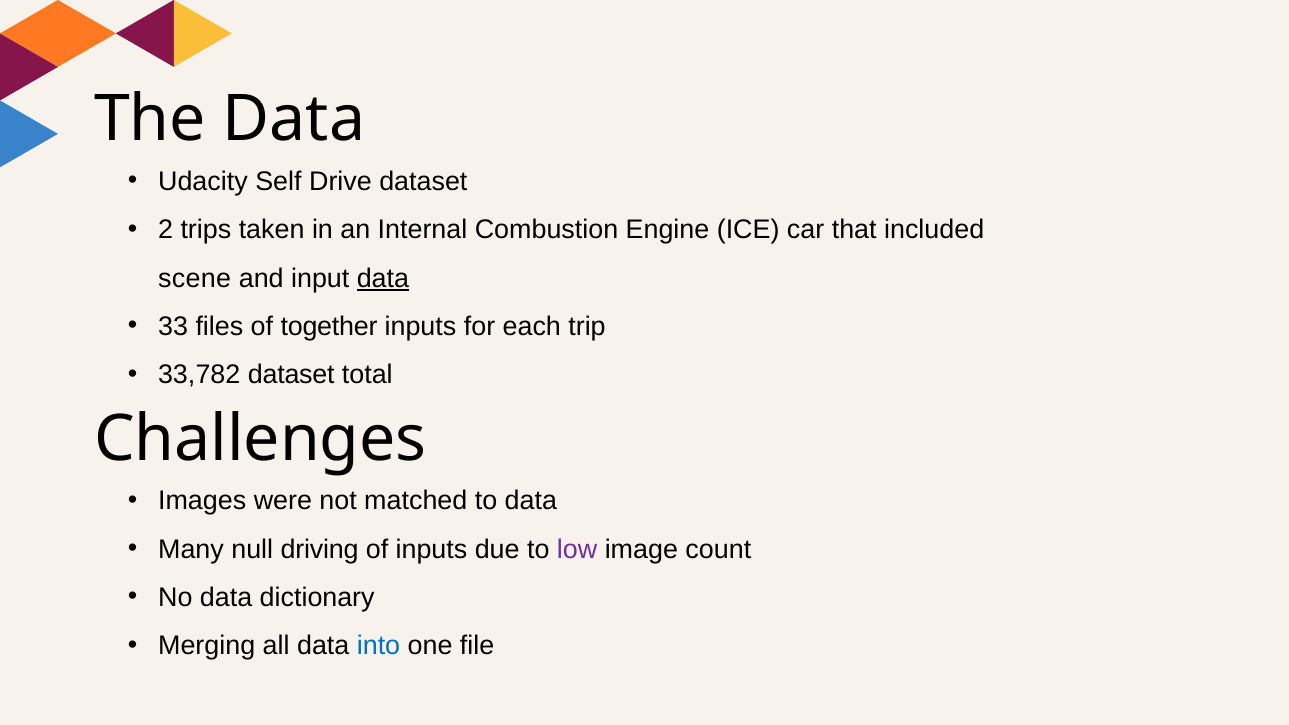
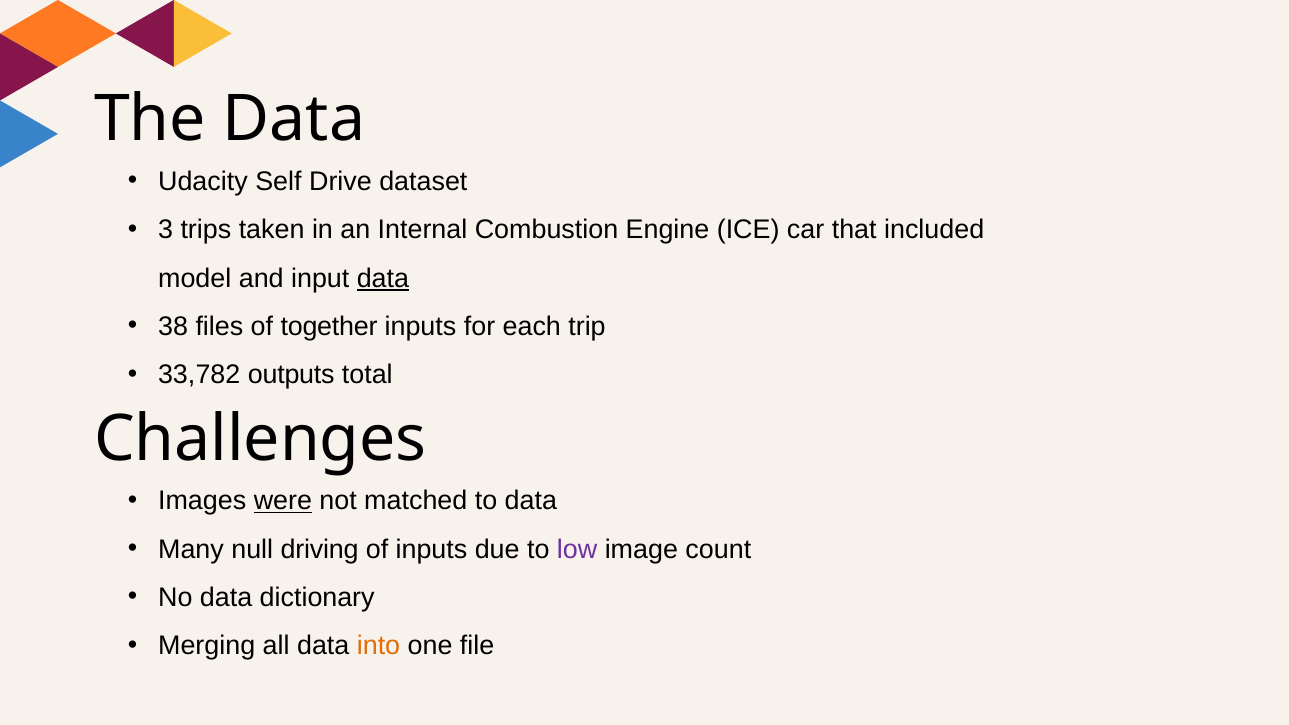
2: 2 -> 3 (166, 230)
scene: scene -> model (195, 278)
33: 33 -> 38 (173, 327)
33,782 dataset: dataset -> outputs (291, 375)
were underline: none -> present (283, 501)
into colour: blue -> orange (378, 646)
